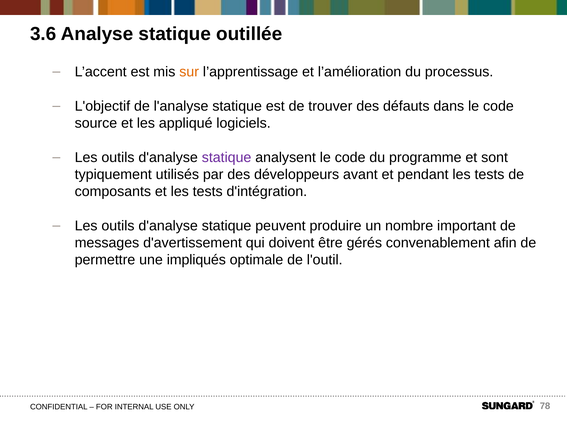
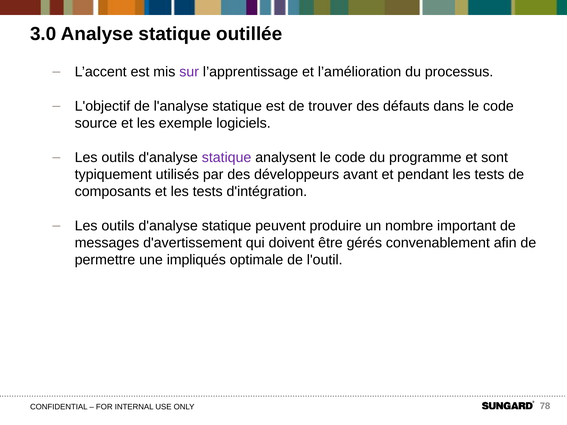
3.6: 3.6 -> 3.0 (43, 34)
sur colour: orange -> purple (189, 72)
appliqué: appliqué -> exemple (186, 123)
